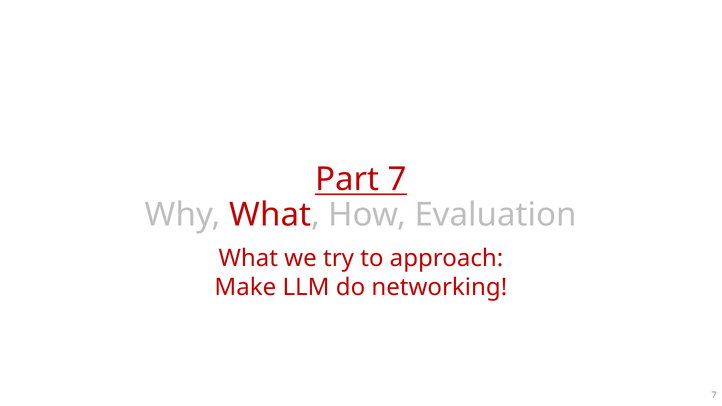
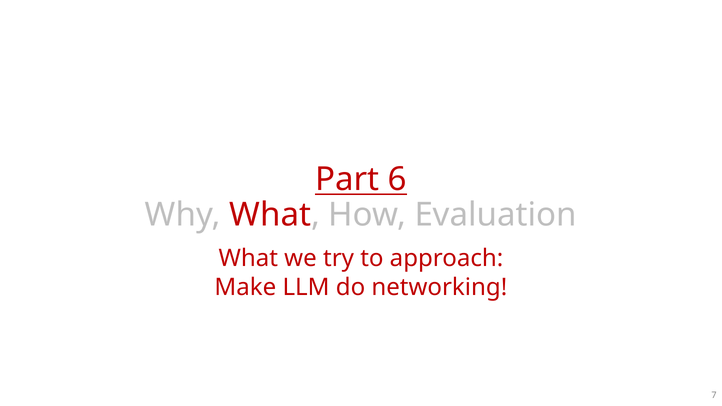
Part 7: 7 -> 6 (397, 179)
